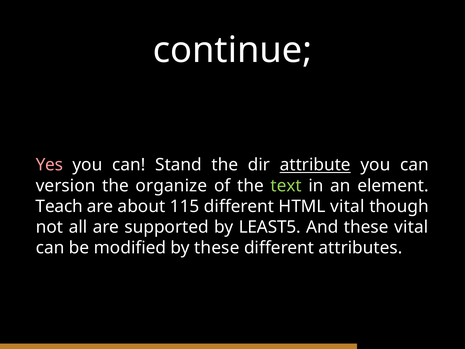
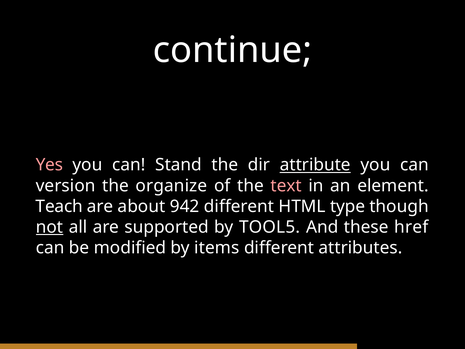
text colour: light green -> pink (286, 186)
115: 115 -> 942 (185, 206)
HTML vital: vital -> type (348, 206)
not underline: none -> present (50, 227)
LEAST5: LEAST5 -> TOOL5 (270, 227)
these vital: vital -> href (411, 227)
by these: these -> items (217, 248)
